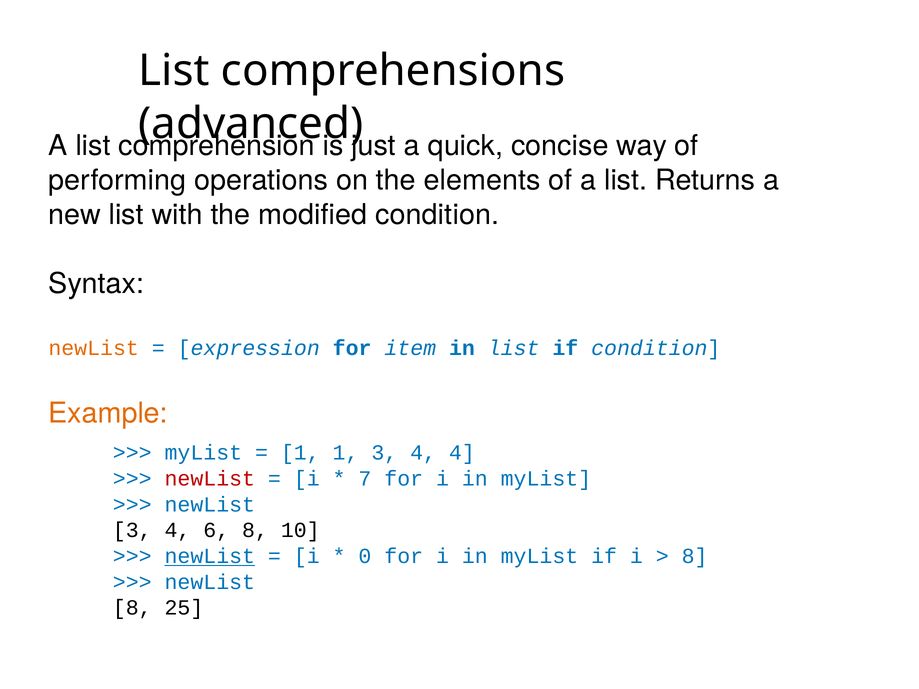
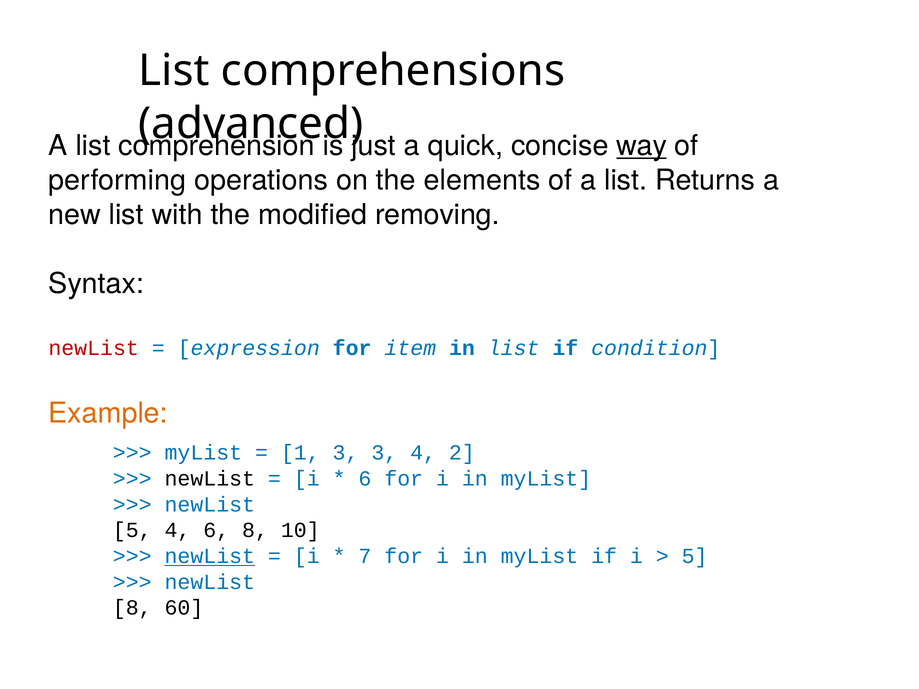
way underline: none -> present (642, 146)
modified condition: condition -> removing (437, 215)
newList colour: orange -> red (94, 348)
1 1: 1 -> 3 (346, 453)
4 4: 4 -> 2 (462, 453)
newList colour: red -> black (210, 479)
7: 7 -> 6 (365, 479)
3: 3 -> 5 (132, 531)
0: 0 -> 7 (365, 556)
8: 8 -> 5 (695, 556)
25: 25 -> 60 (184, 608)
